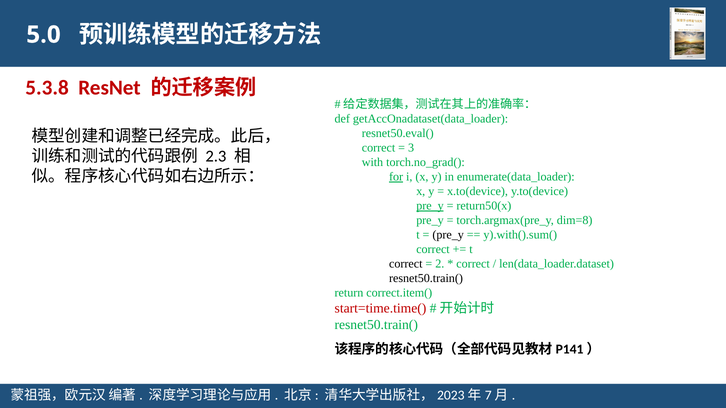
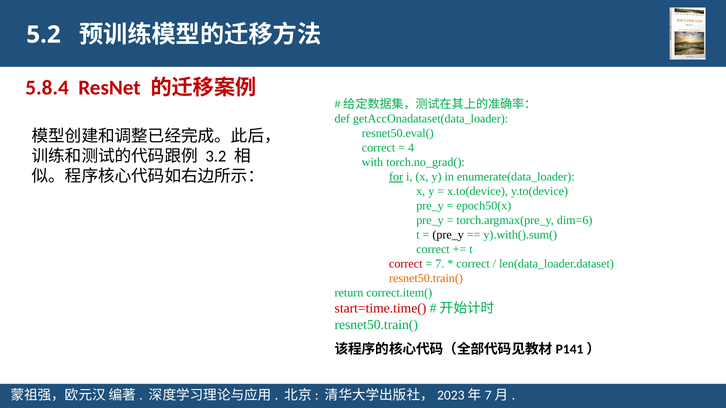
5.0: 5.0 -> 5.2 (43, 35)
5.3.8: 5.3.8 -> 5.8.4 (47, 88)
3: 3 -> 4 (411, 148)
2.3: 2.3 -> 3.2 (216, 156)
pre_y underline: present -> none (430, 206)
return50(x: return50(x -> epoch50(x (484, 206)
dim=8: dim=8 -> dim=6 (575, 221)
correct colour: black -> red (406, 264)
2: 2 -> 7 (440, 264)
resnet50.train( colour: black -> orange (426, 279)
